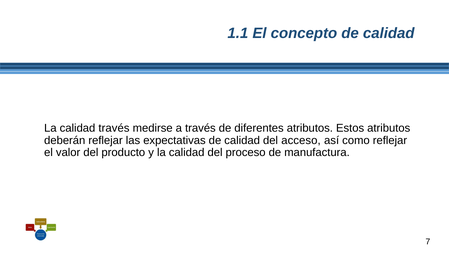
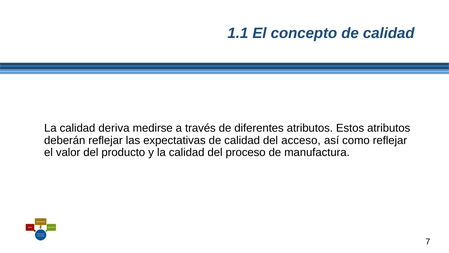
calidad través: través -> deriva (114, 128)
